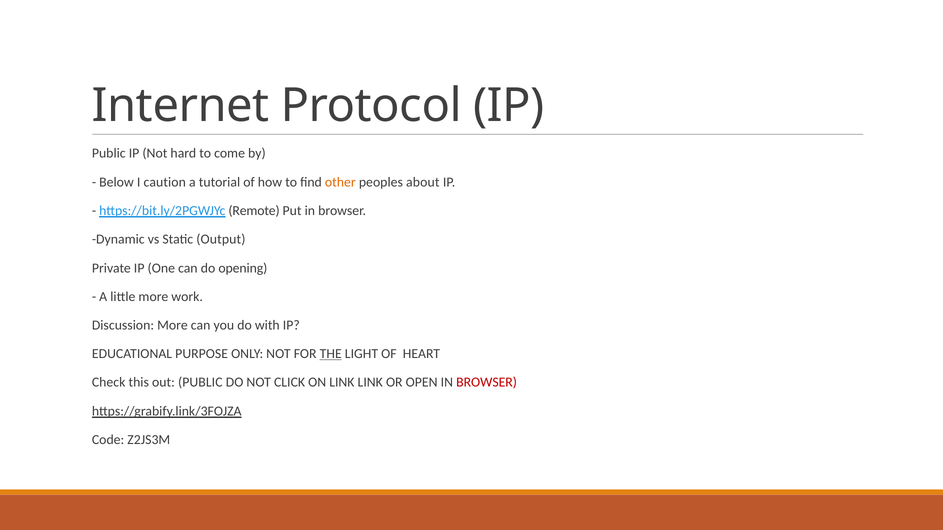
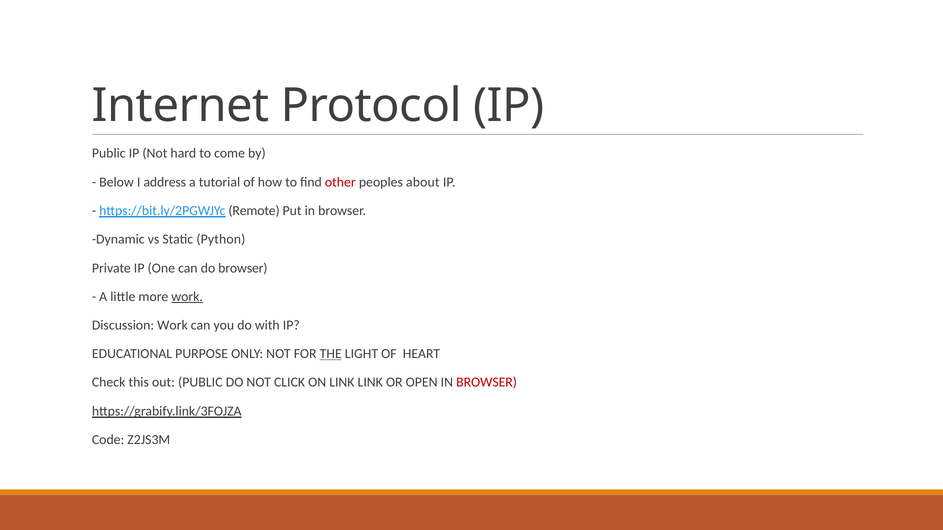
caution: caution -> address (165, 182)
other colour: orange -> red (340, 182)
Output: Output -> Python (221, 240)
do opening: opening -> browser (243, 268)
work underline: none -> present (187, 297)
Discussion More: More -> Work (172, 326)
